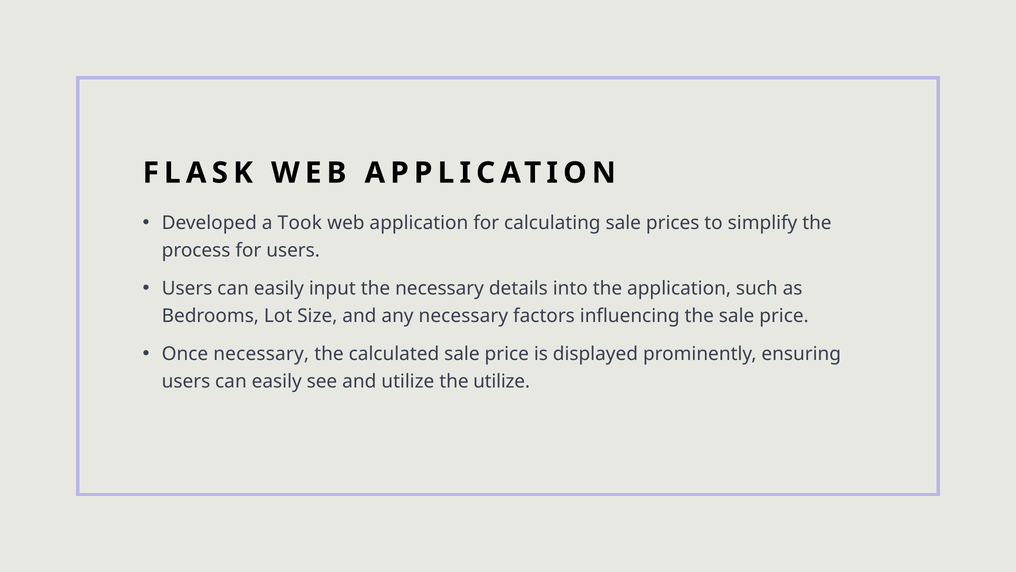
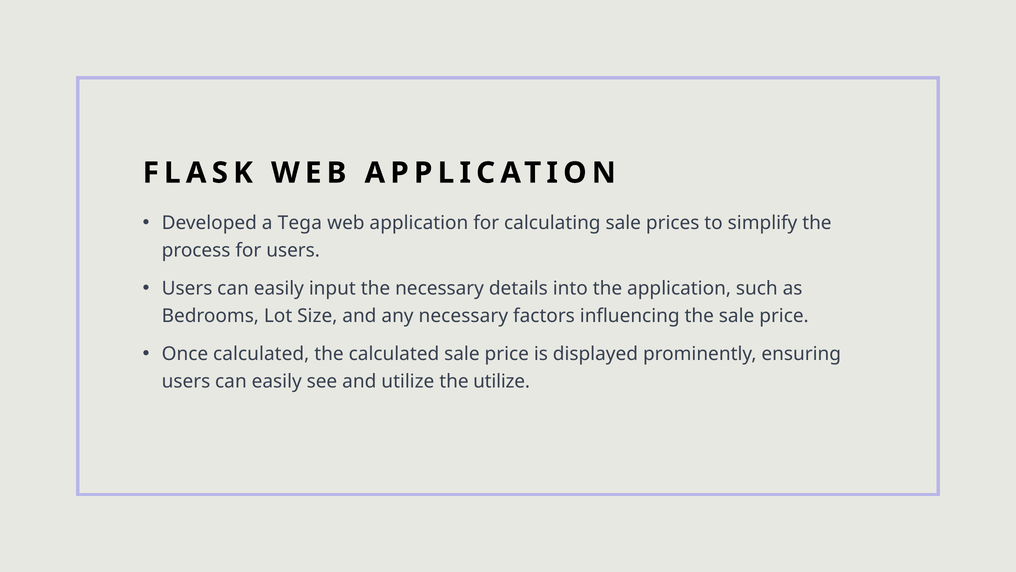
Took: Took -> Tega (300, 223)
Once necessary: necessary -> calculated (261, 354)
